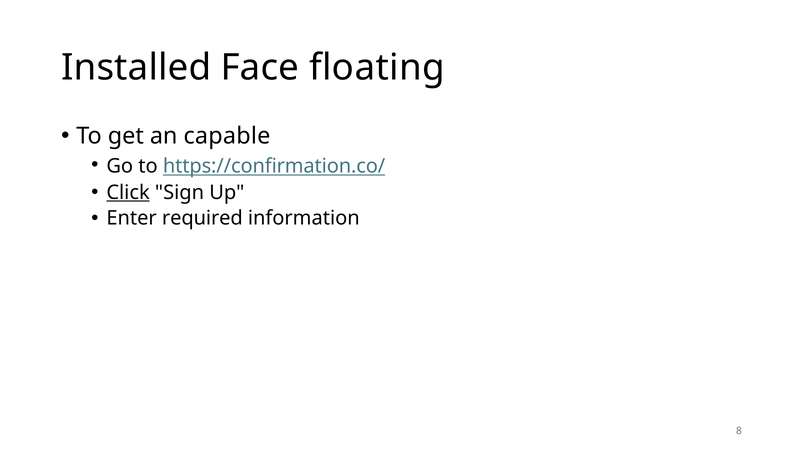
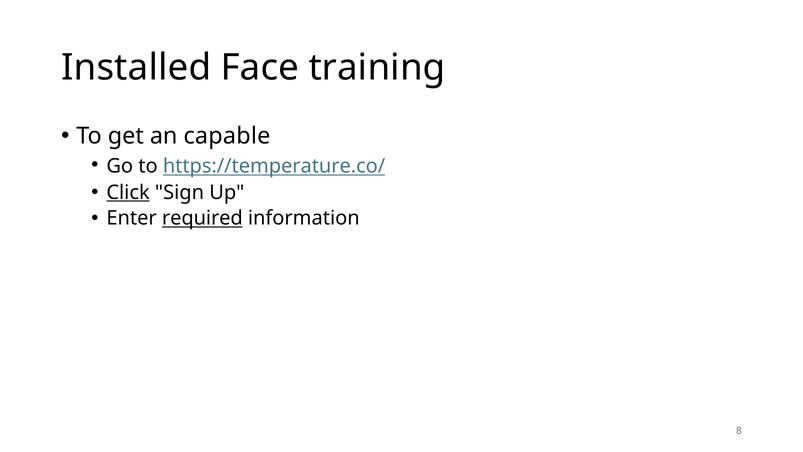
floating: floating -> training (377, 67)
https://confirmation.co/: https://confirmation.co/ -> https://temperature.co/ (274, 166)
required underline: none -> present (202, 218)
